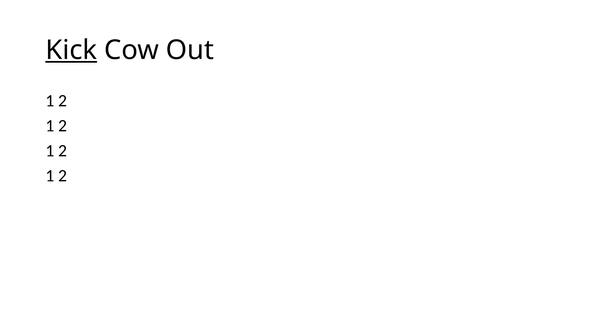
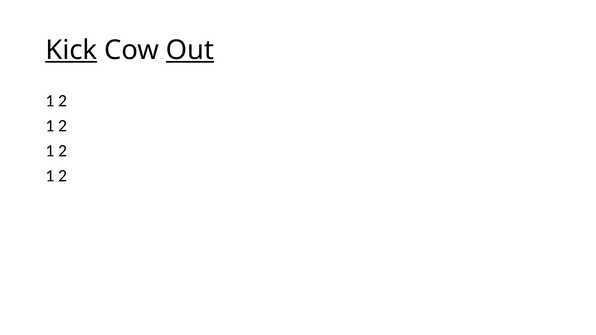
Out underline: none -> present (190, 50)
